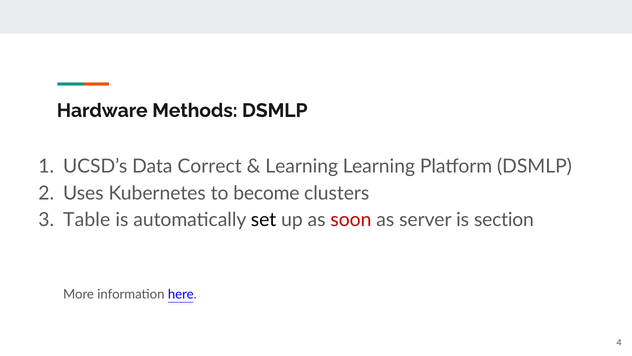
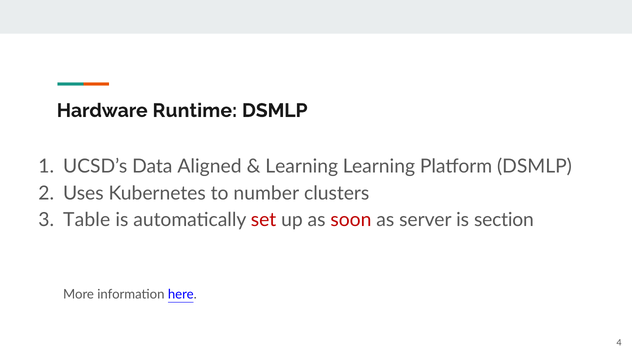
Methods: Methods -> Runtime (195, 110)
Correct: Correct -> Aligned (210, 166)
become: become -> number (266, 193)
set colour: black -> red (264, 220)
